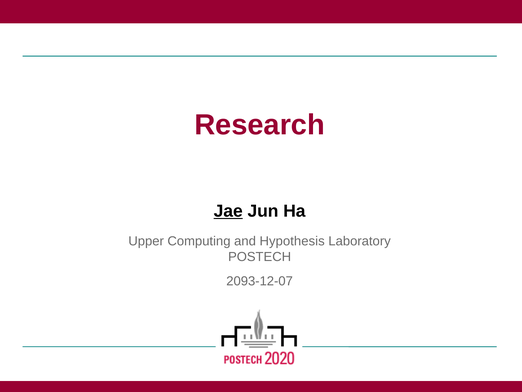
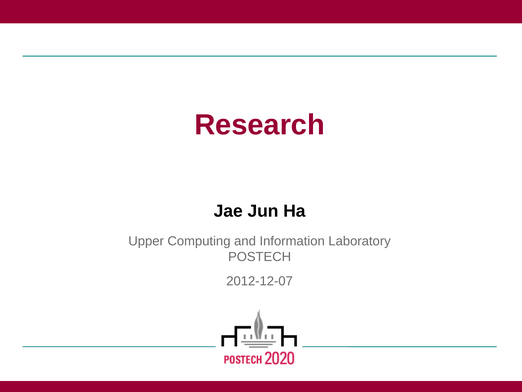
Jae underline: present -> none (228, 211)
Hypothesis: Hypothesis -> Information (292, 241)
2093-12-07: 2093-12-07 -> 2012-12-07 (260, 281)
